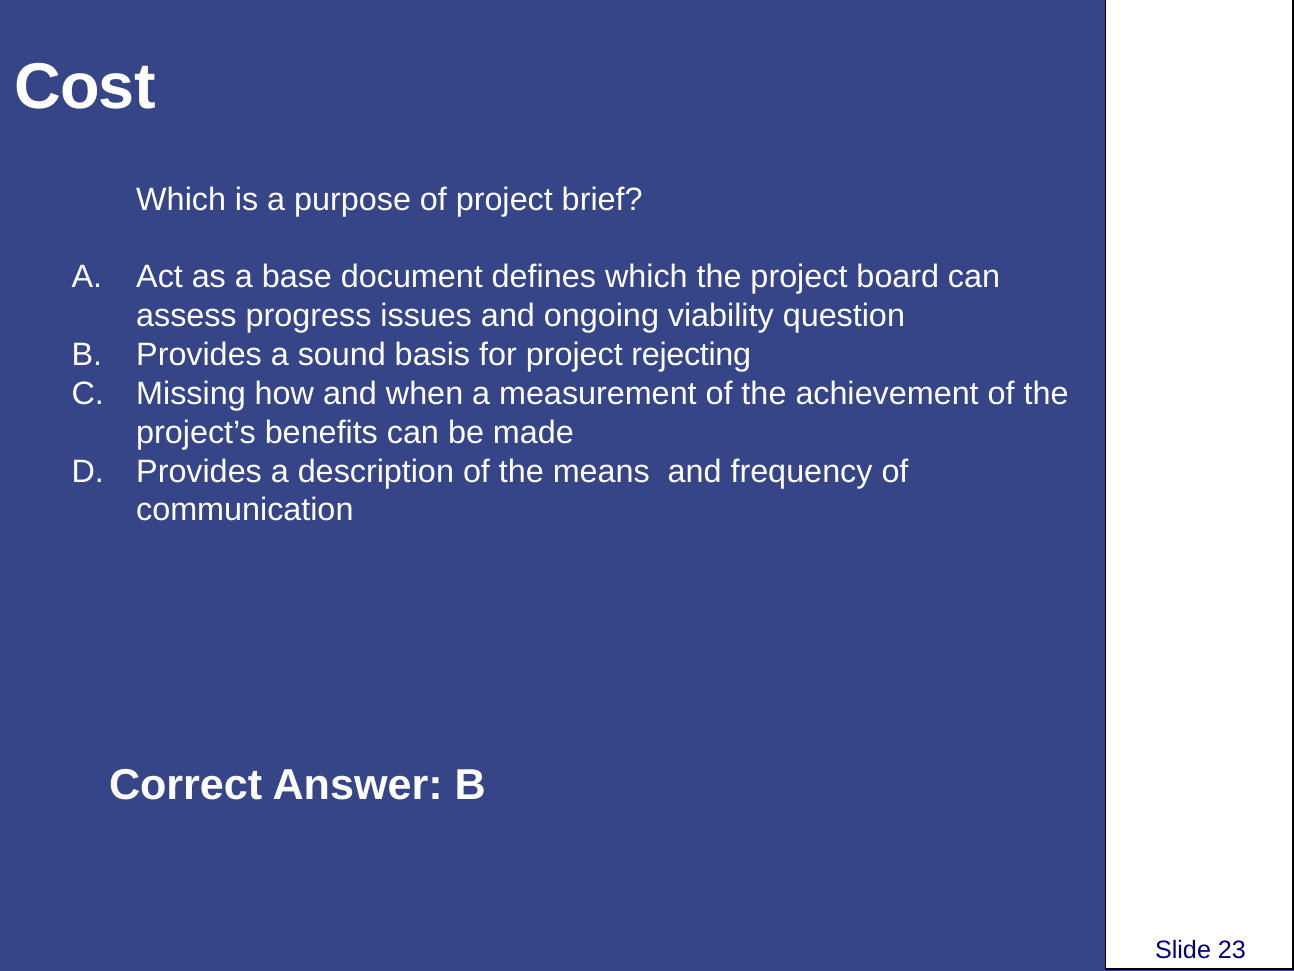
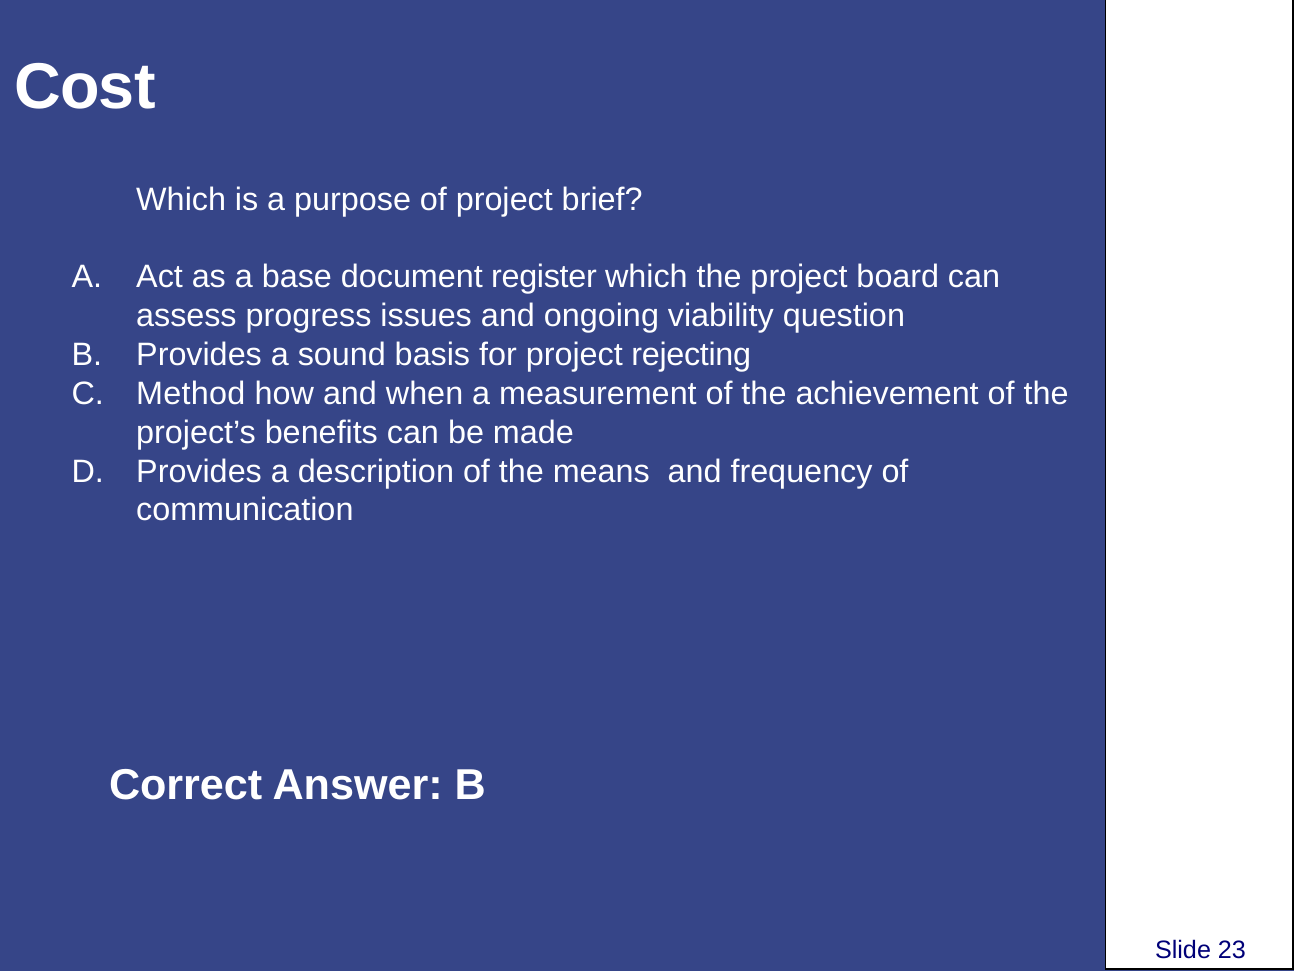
defines: defines -> register (544, 277)
Missing: Missing -> Method (191, 394)
